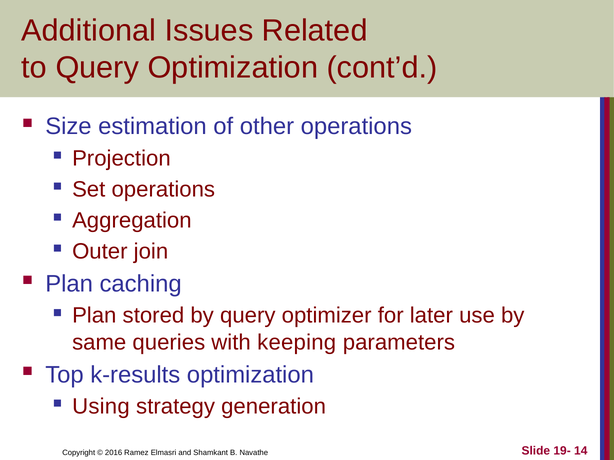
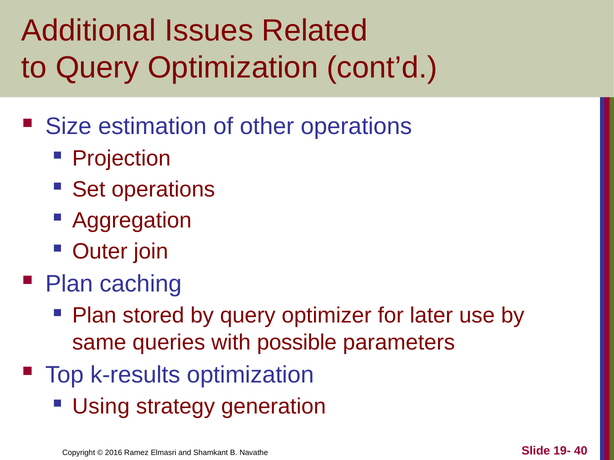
keeping: keeping -> possible (297, 343)
14: 14 -> 40 (581, 451)
